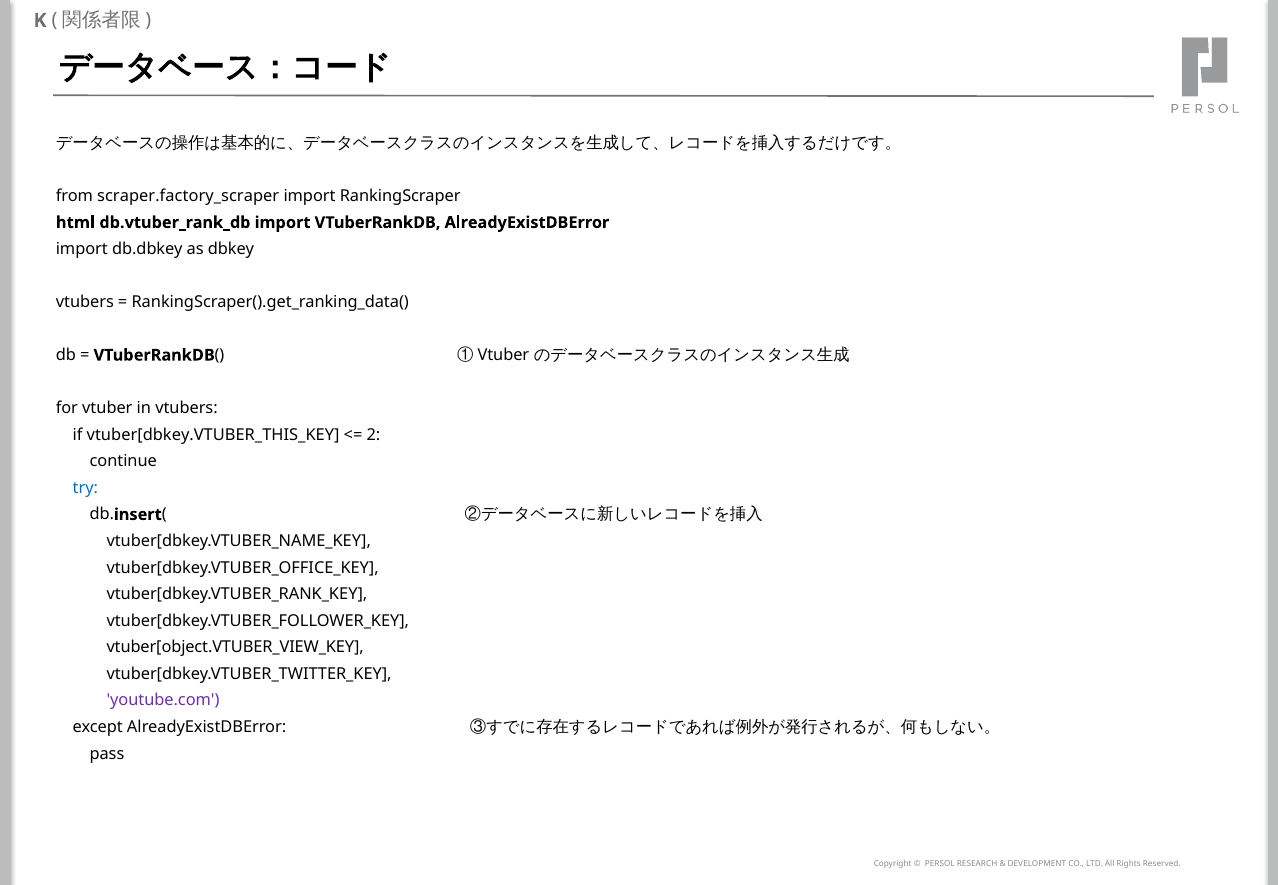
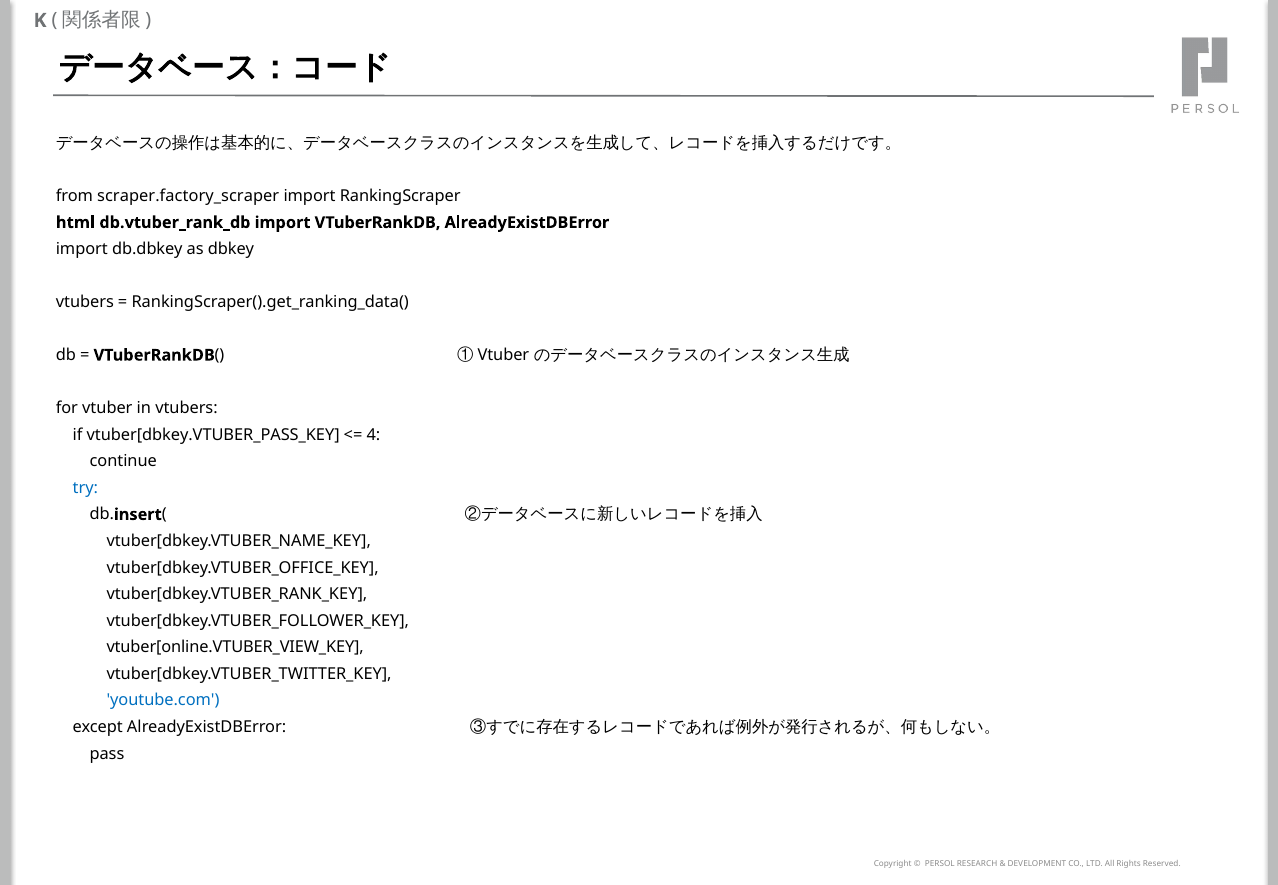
vtuber[dbkey.VTUBER_THIS_KEY: vtuber[dbkey.VTUBER_THIS_KEY -> vtuber[dbkey.VTUBER_PASS_KEY (213, 435)
2: 2 -> 4 (374, 435)
vtuber[object.VTUBER_VIEW_KEY: vtuber[object.VTUBER_VIEW_KEY -> vtuber[online.VTUBER_VIEW_KEY (235, 647)
youtube.com colour: purple -> blue (163, 700)
